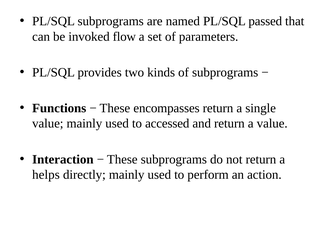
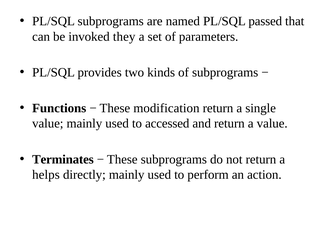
flow: flow -> they (124, 37)
encompasses: encompasses -> modification (166, 108)
Interaction: Interaction -> Terminates (63, 160)
